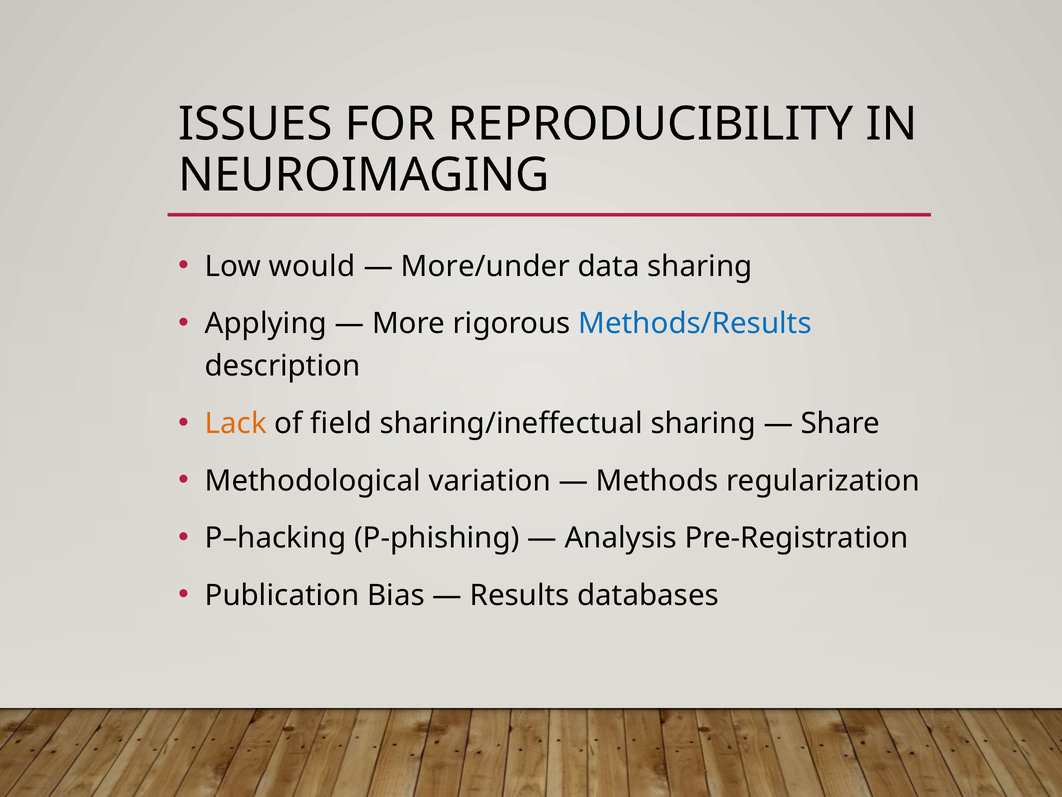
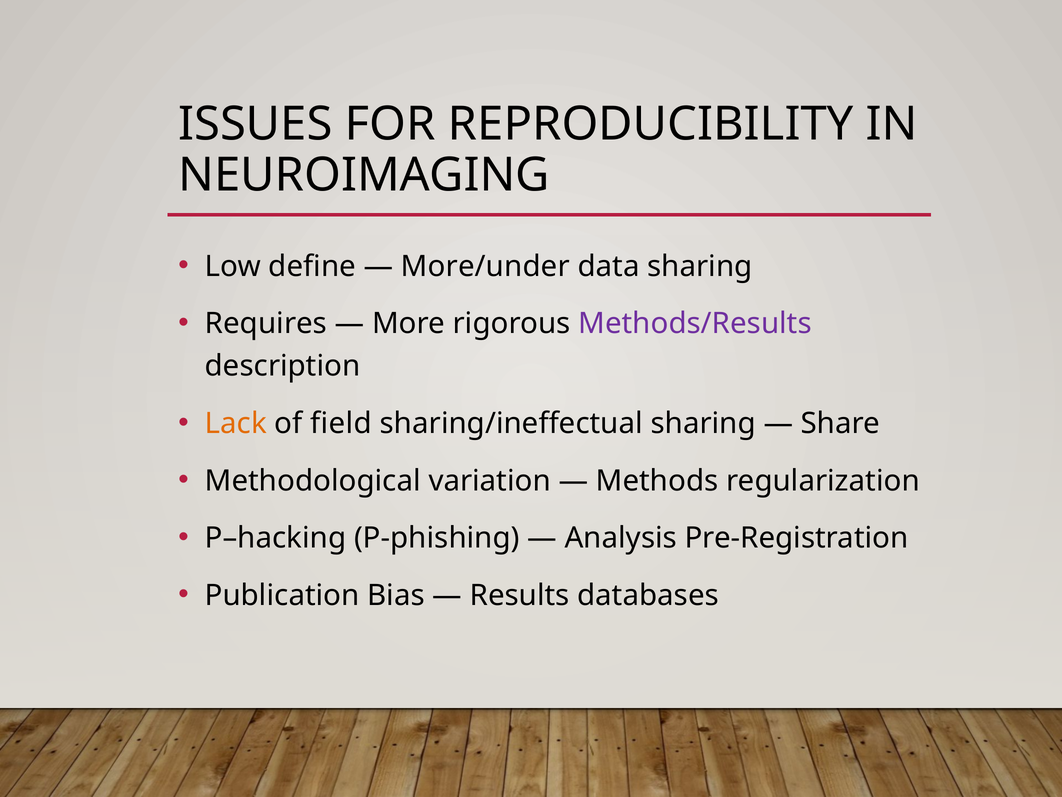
would: would -> define (312, 266)
Applying: Applying -> Requires (266, 323)
Methods/Results colour: blue -> purple (695, 323)
